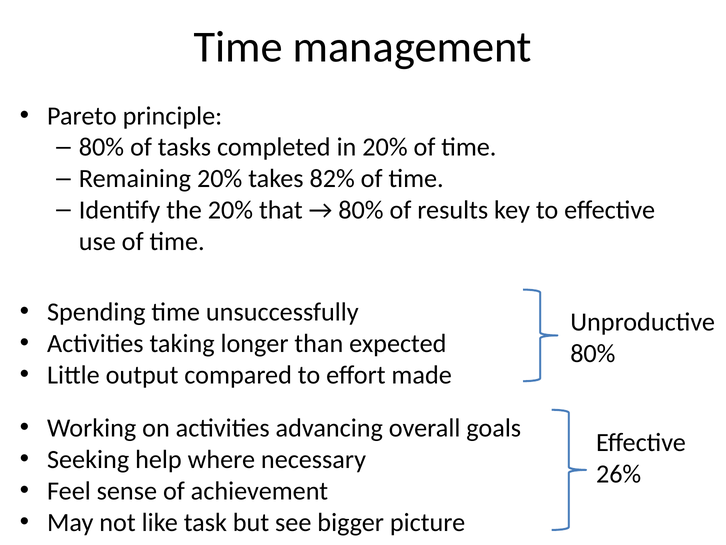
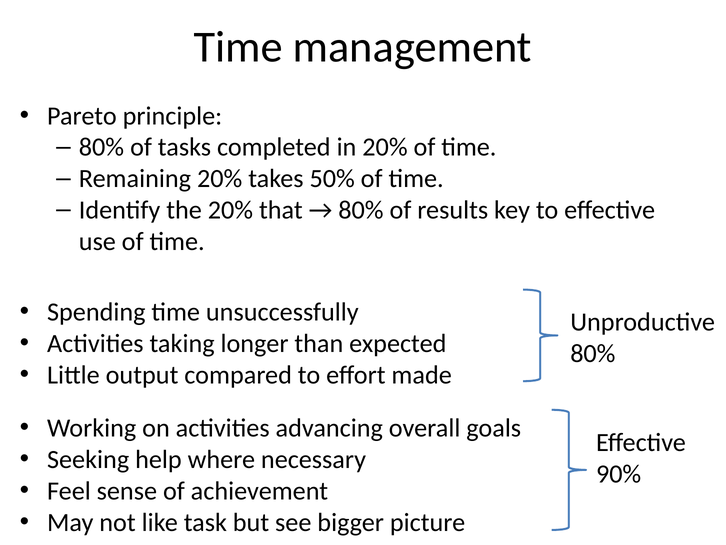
82%: 82% -> 50% (332, 179)
26%: 26% -> 90% (619, 473)
